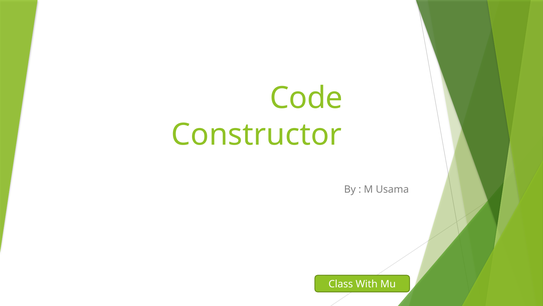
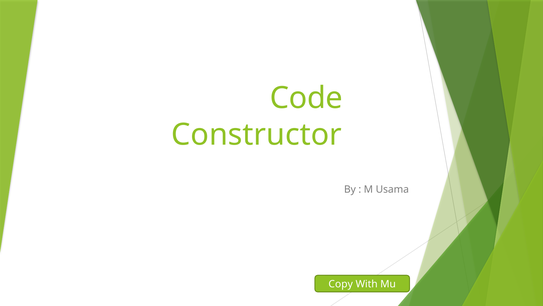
Class: Class -> Copy (341, 284)
